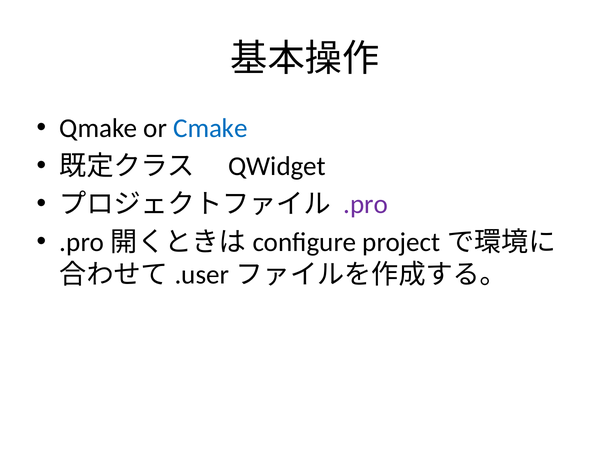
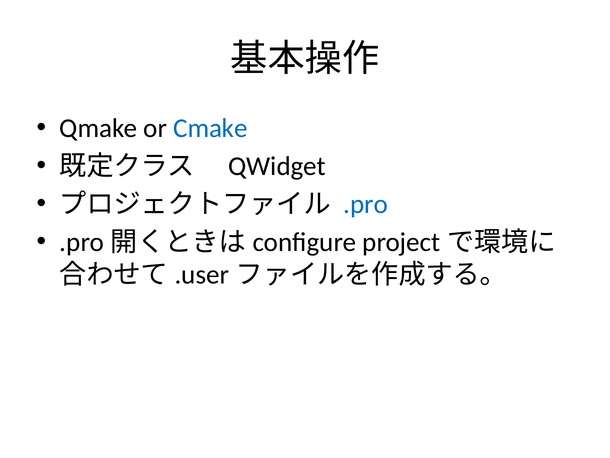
.pro colour: purple -> blue (366, 204)
